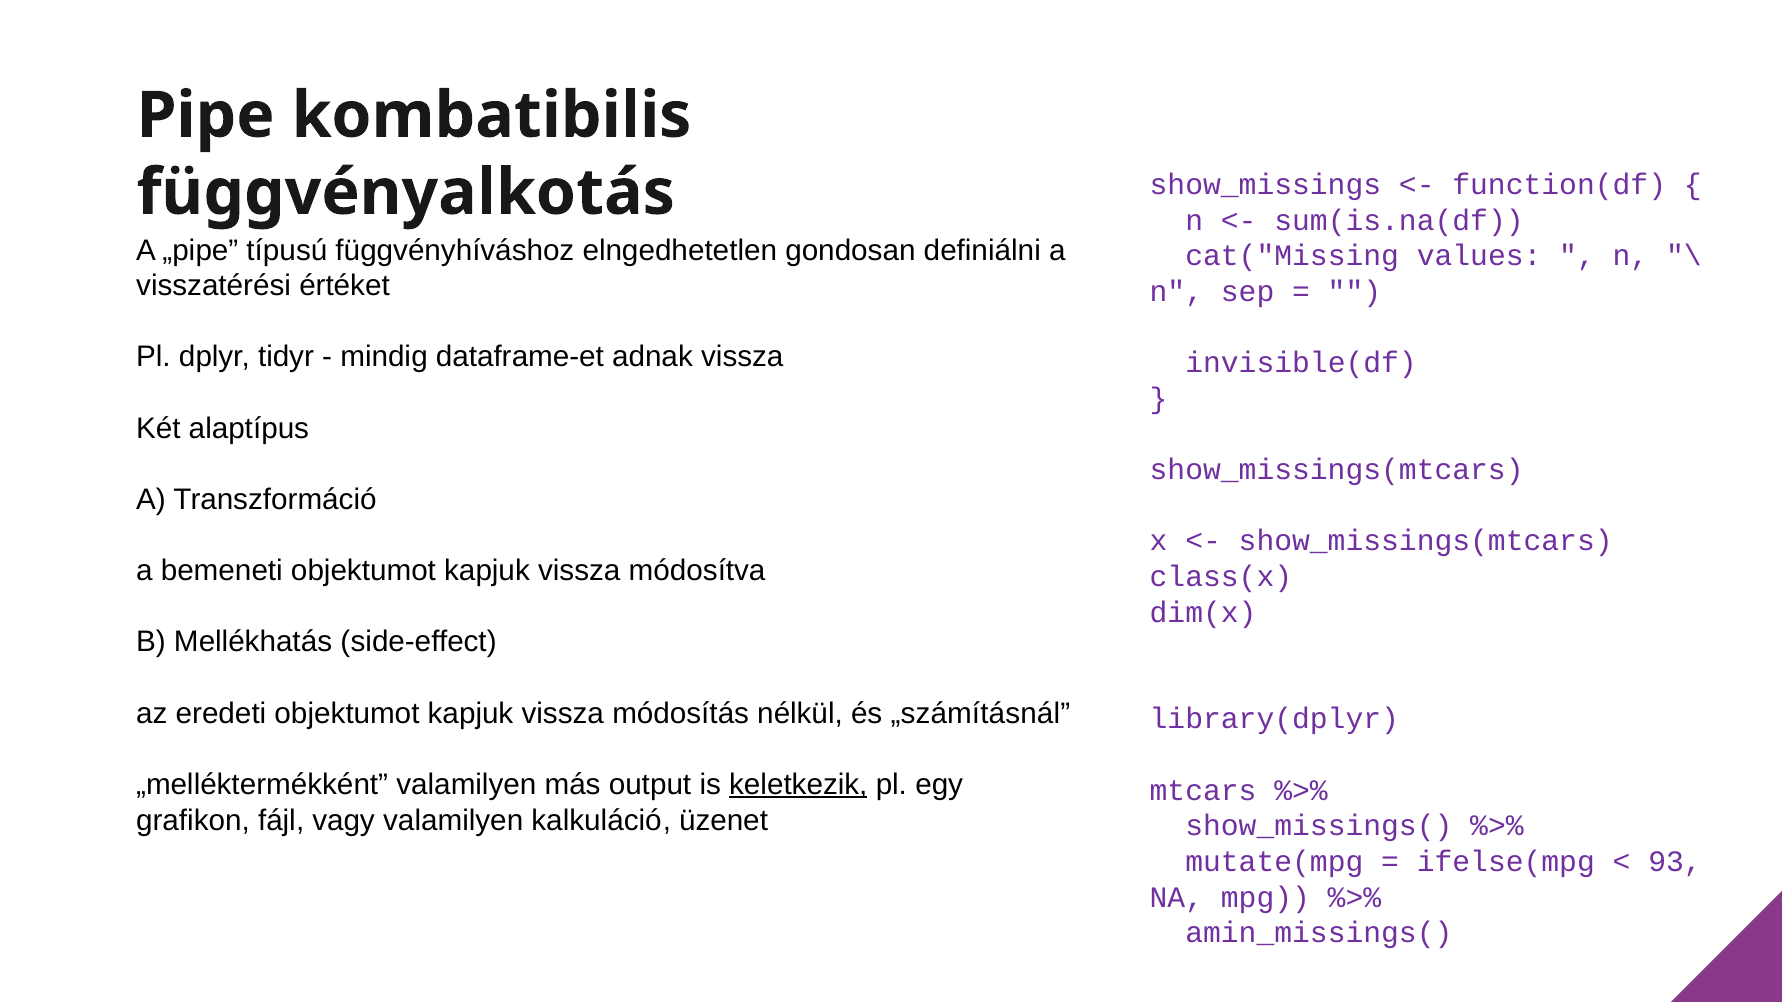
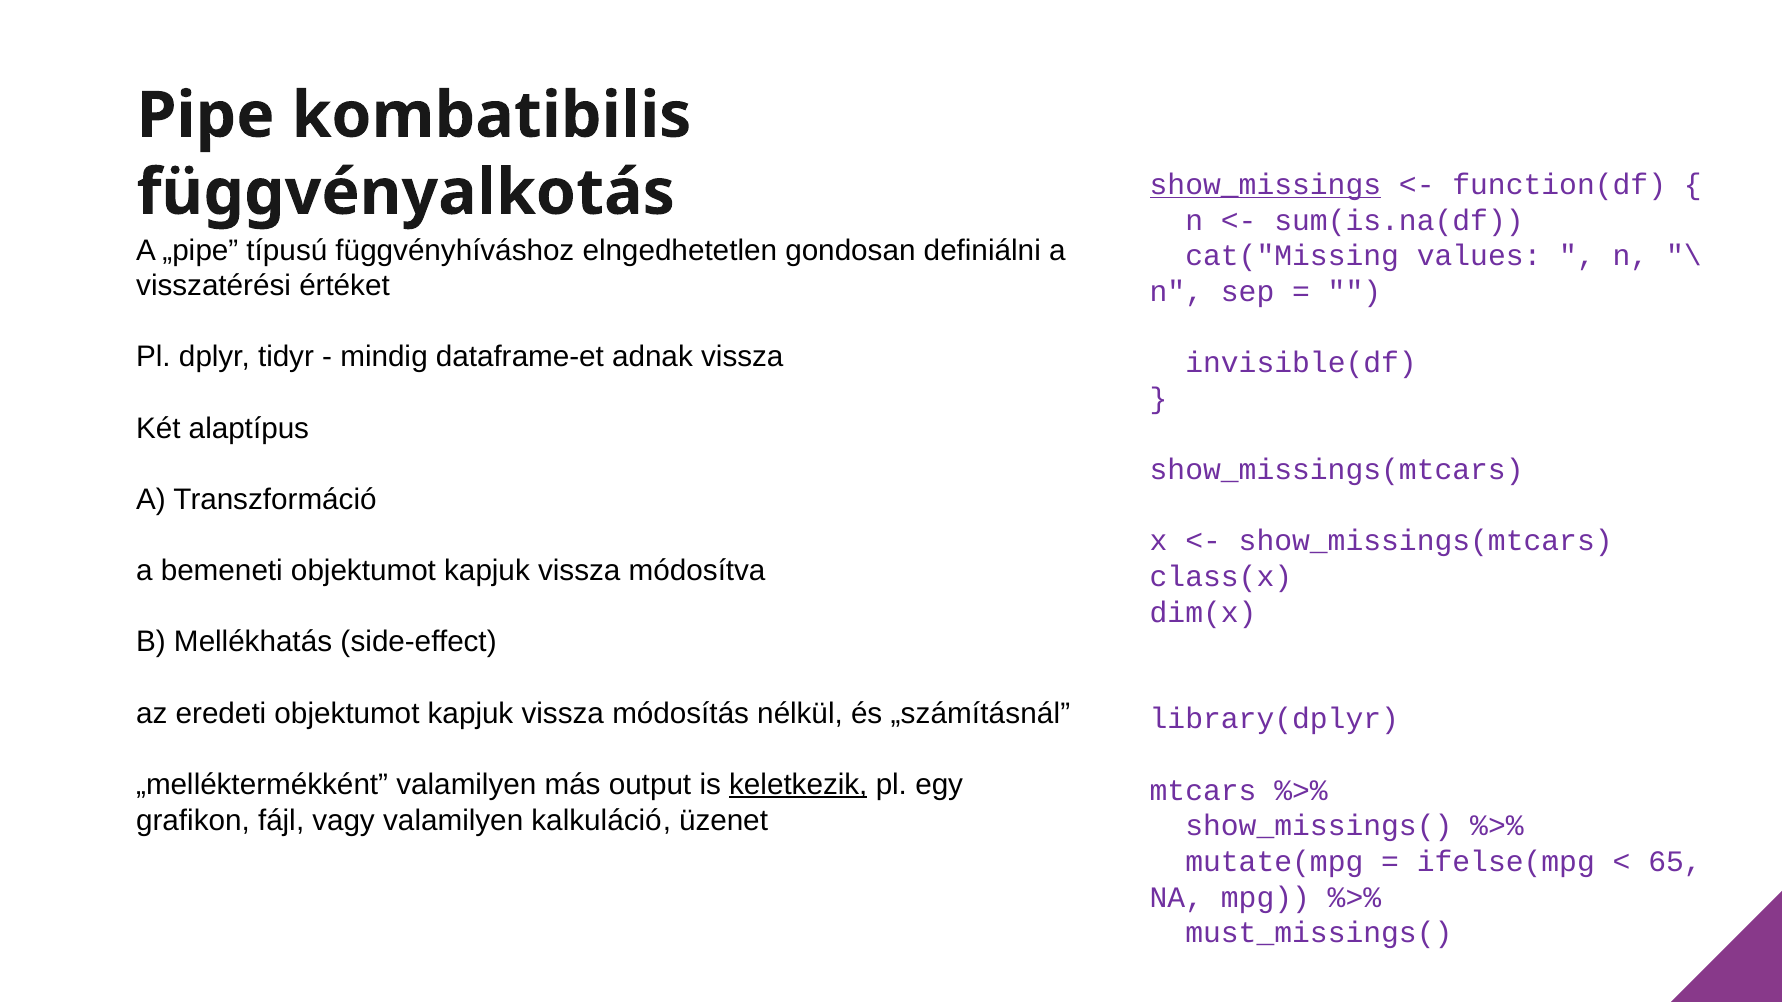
show_missings underline: none -> present (1265, 185)
93: 93 -> 65 (1675, 862)
amin_missings(: amin_missings( -> must_missings( (1319, 933)
